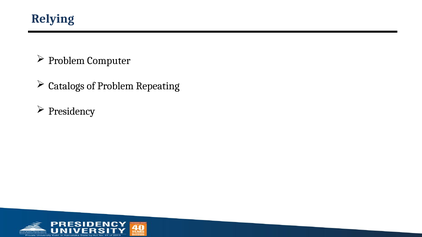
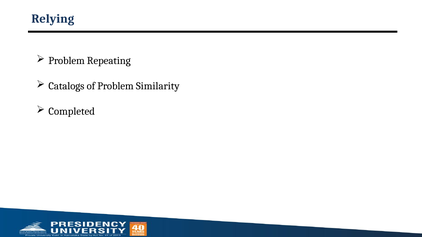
Computer: Computer -> Repeating (109, 61)
Repeating: Repeating -> Similarity (158, 86)
Presidency: Presidency -> Completed (72, 112)
